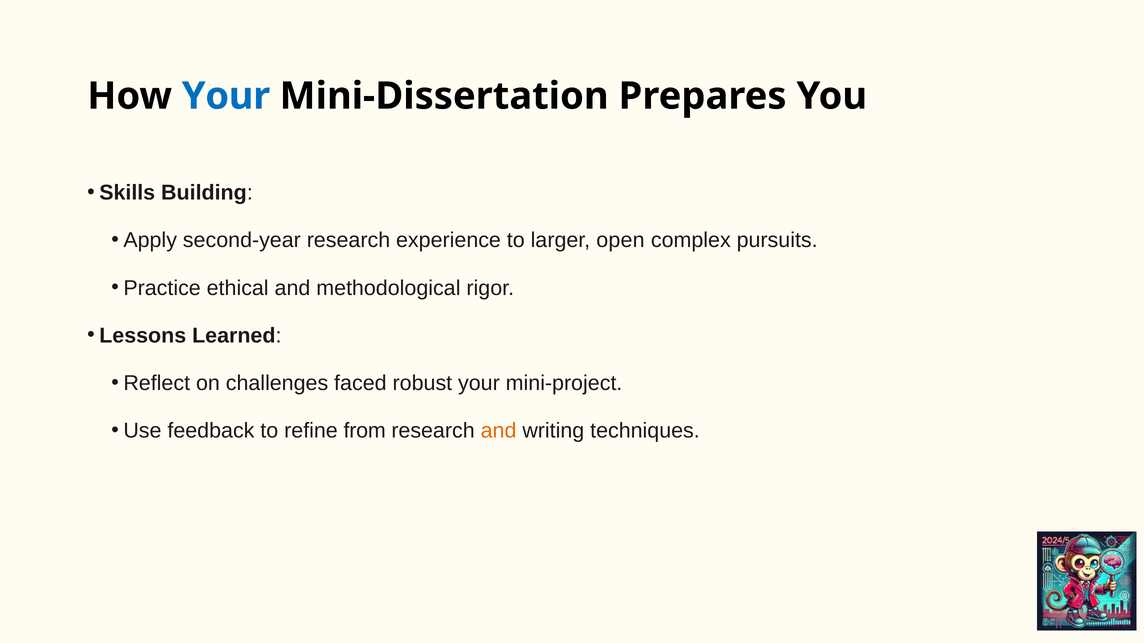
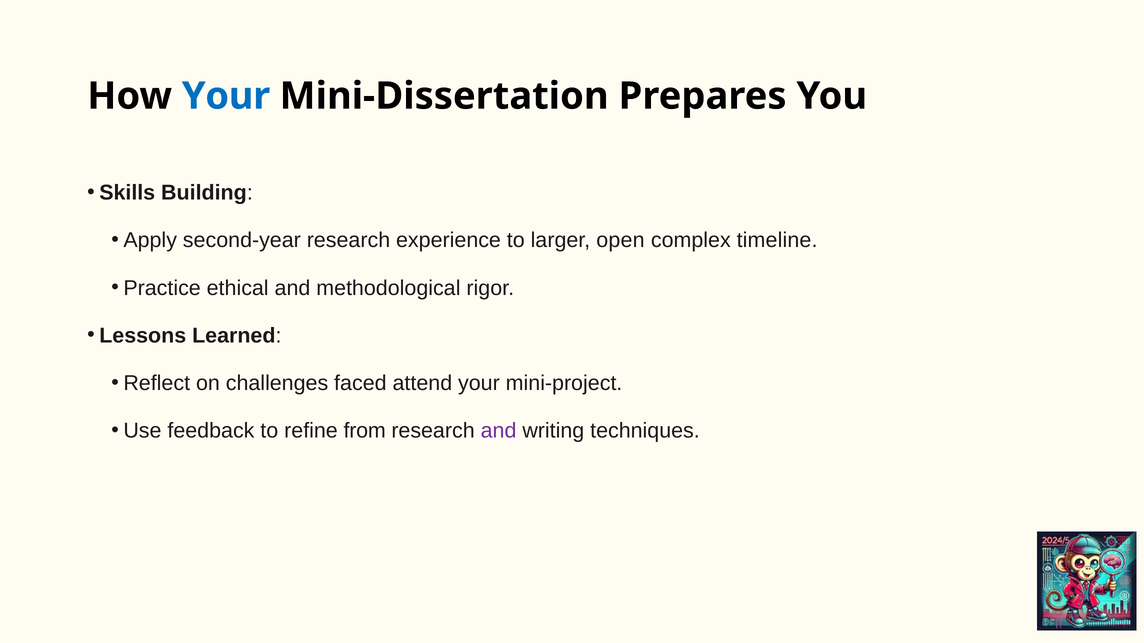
pursuits: pursuits -> timeline (777, 240)
robust: robust -> attend (422, 383)
and colour: orange -> purple (499, 431)
